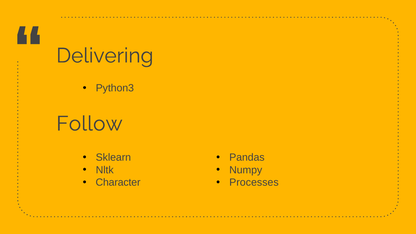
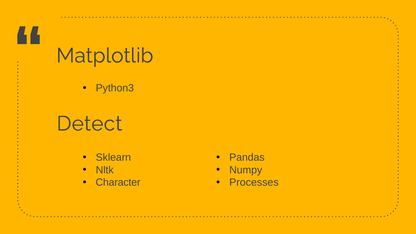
Delivering: Delivering -> Matplotlib (105, 56)
Follow: Follow -> Detect (89, 124)
